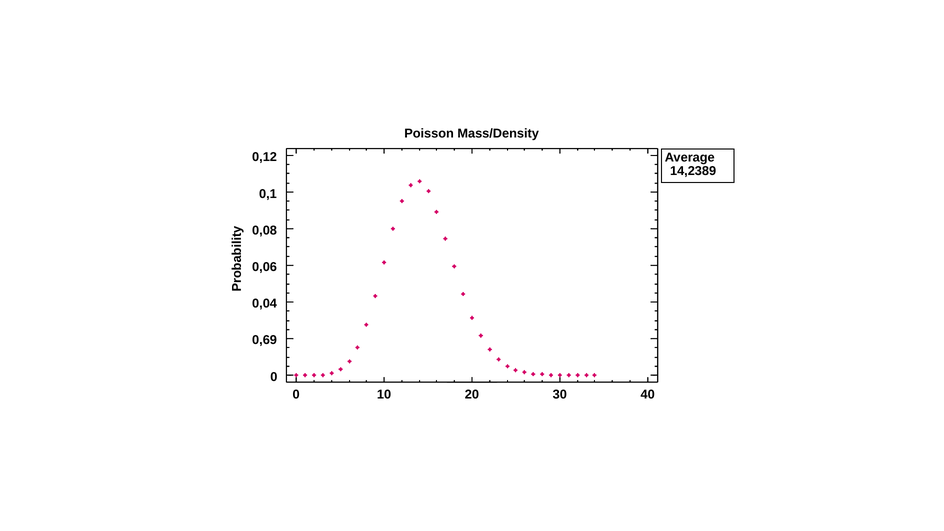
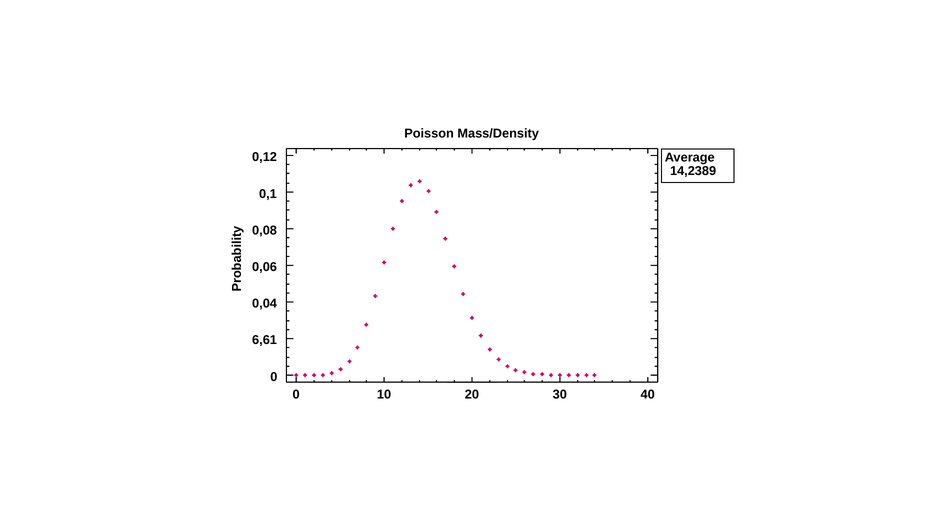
0,69: 0,69 -> 6,61 (265, 340)
